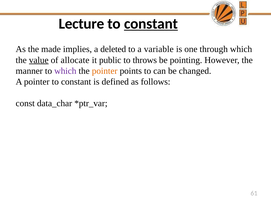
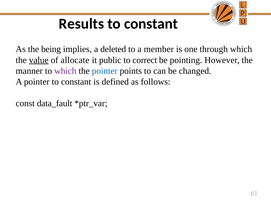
Lecture: Lecture -> Results (81, 24)
constant underline: present -> none (151, 24)
made: made -> being (51, 49)
variable: variable -> member (159, 49)
throws: throws -> correct (145, 60)
pointer colour: orange -> blue (105, 71)
data_char: data_char -> data_fault (55, 103)
